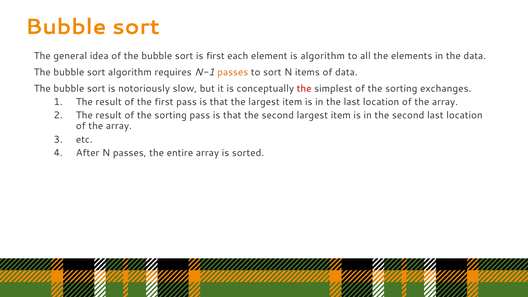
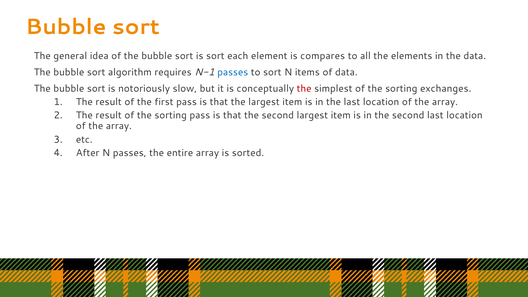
is first: first -> sort (215, 56)
is algorithm: algorithm -> compares (323, 56)
passes colour: orange -> blue (233, 72)
